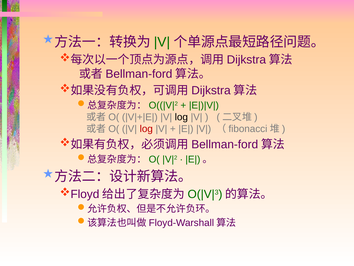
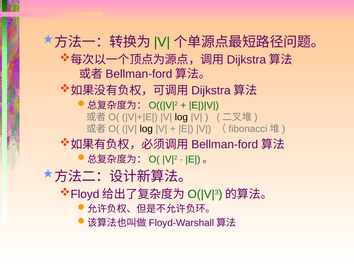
log colour: red -> black (146, 129)
